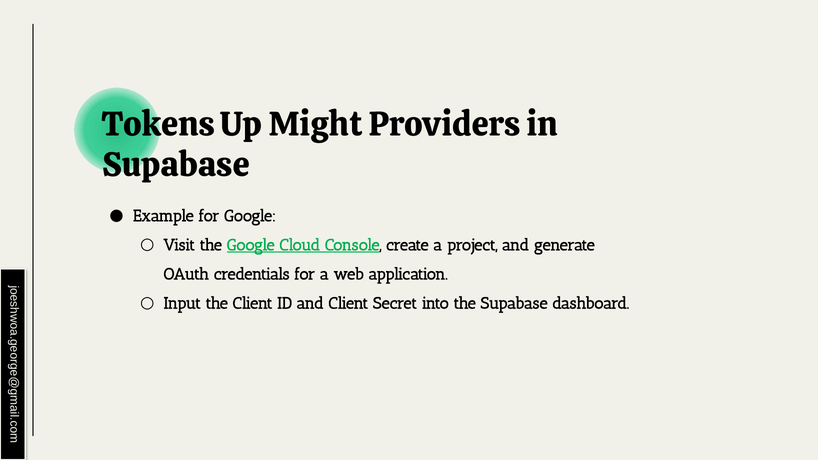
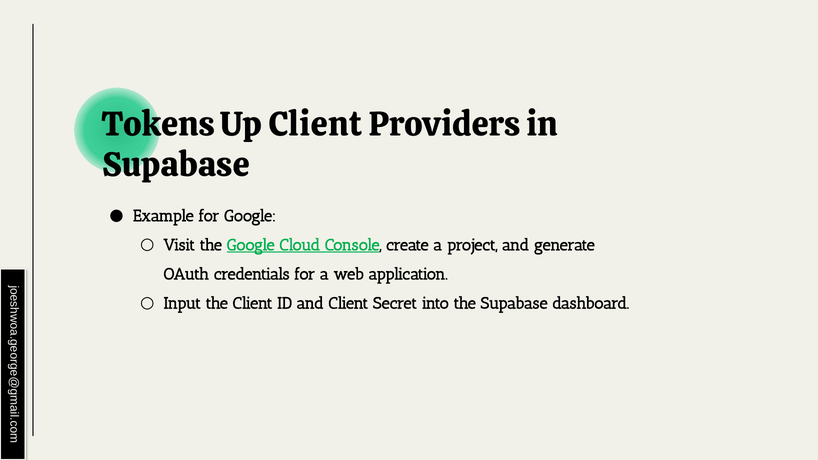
Up Might: Might -> Client (315, 124)
